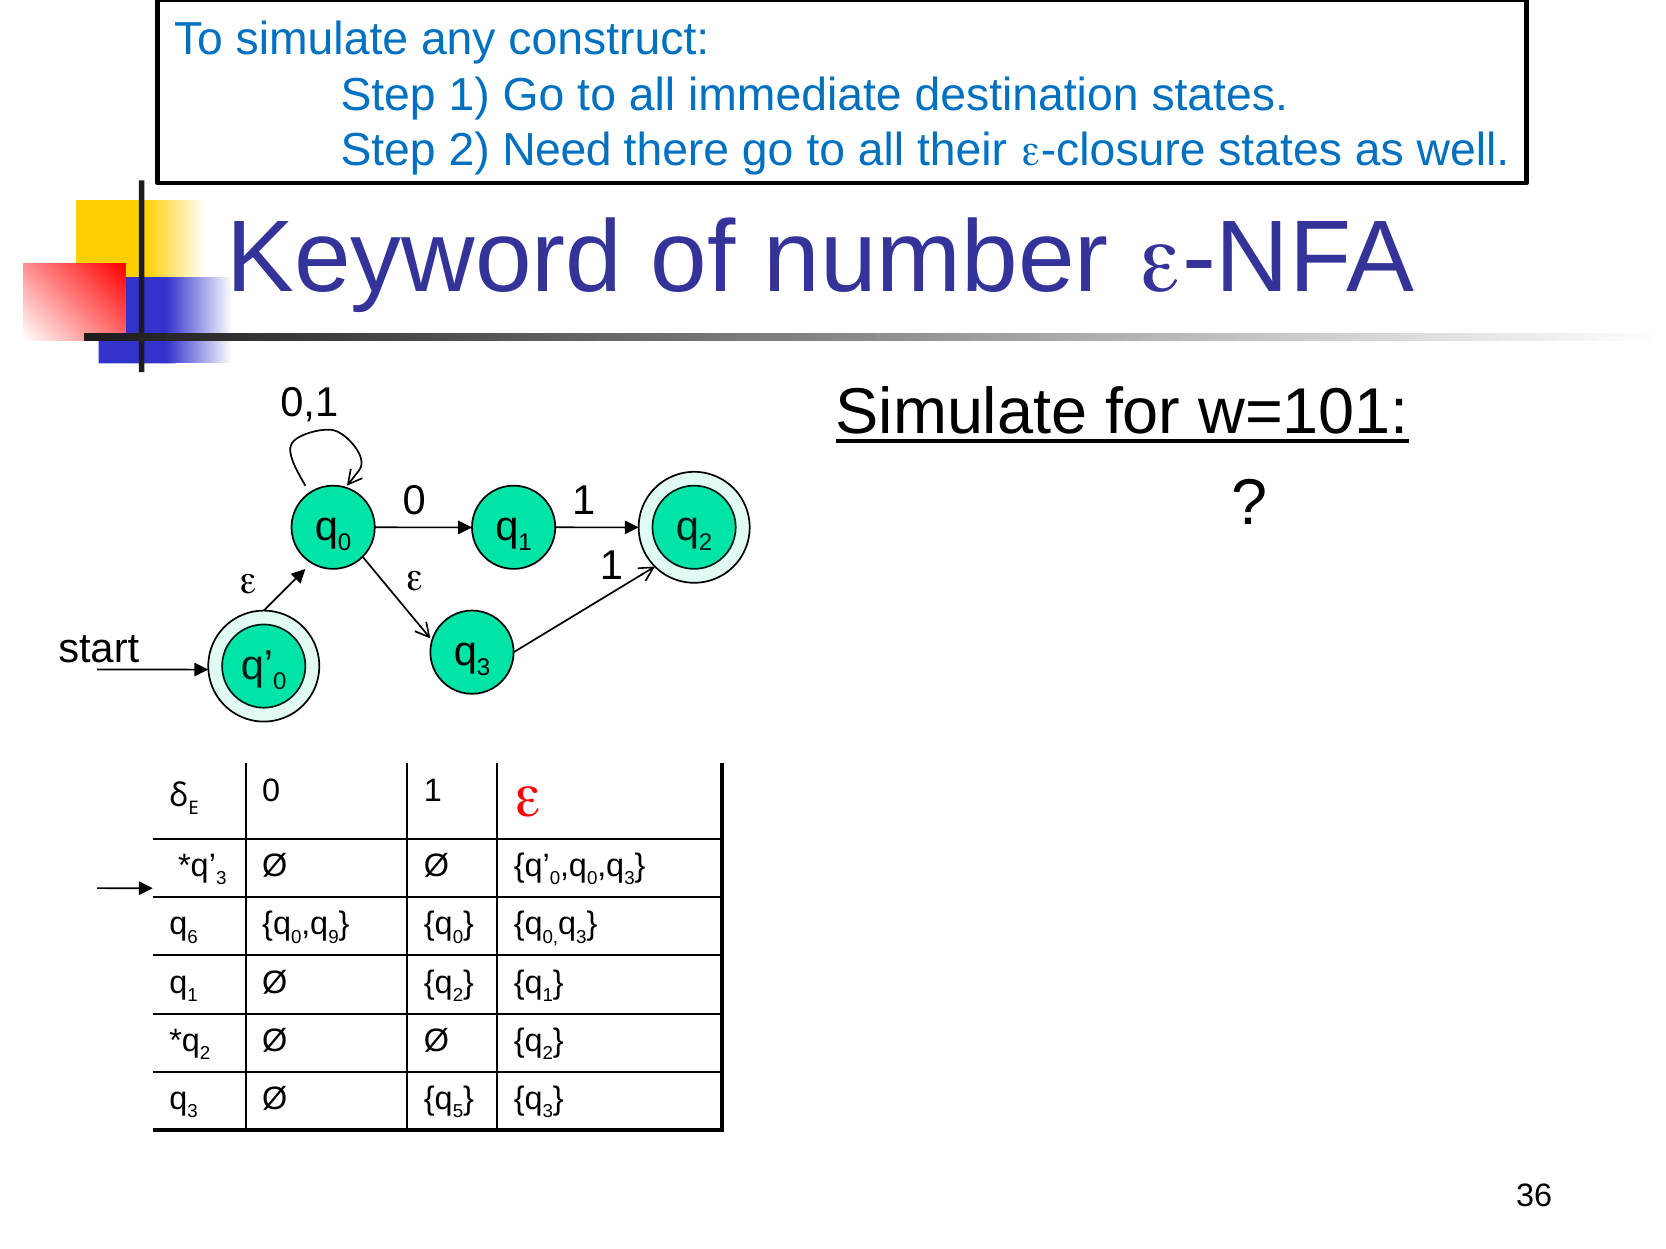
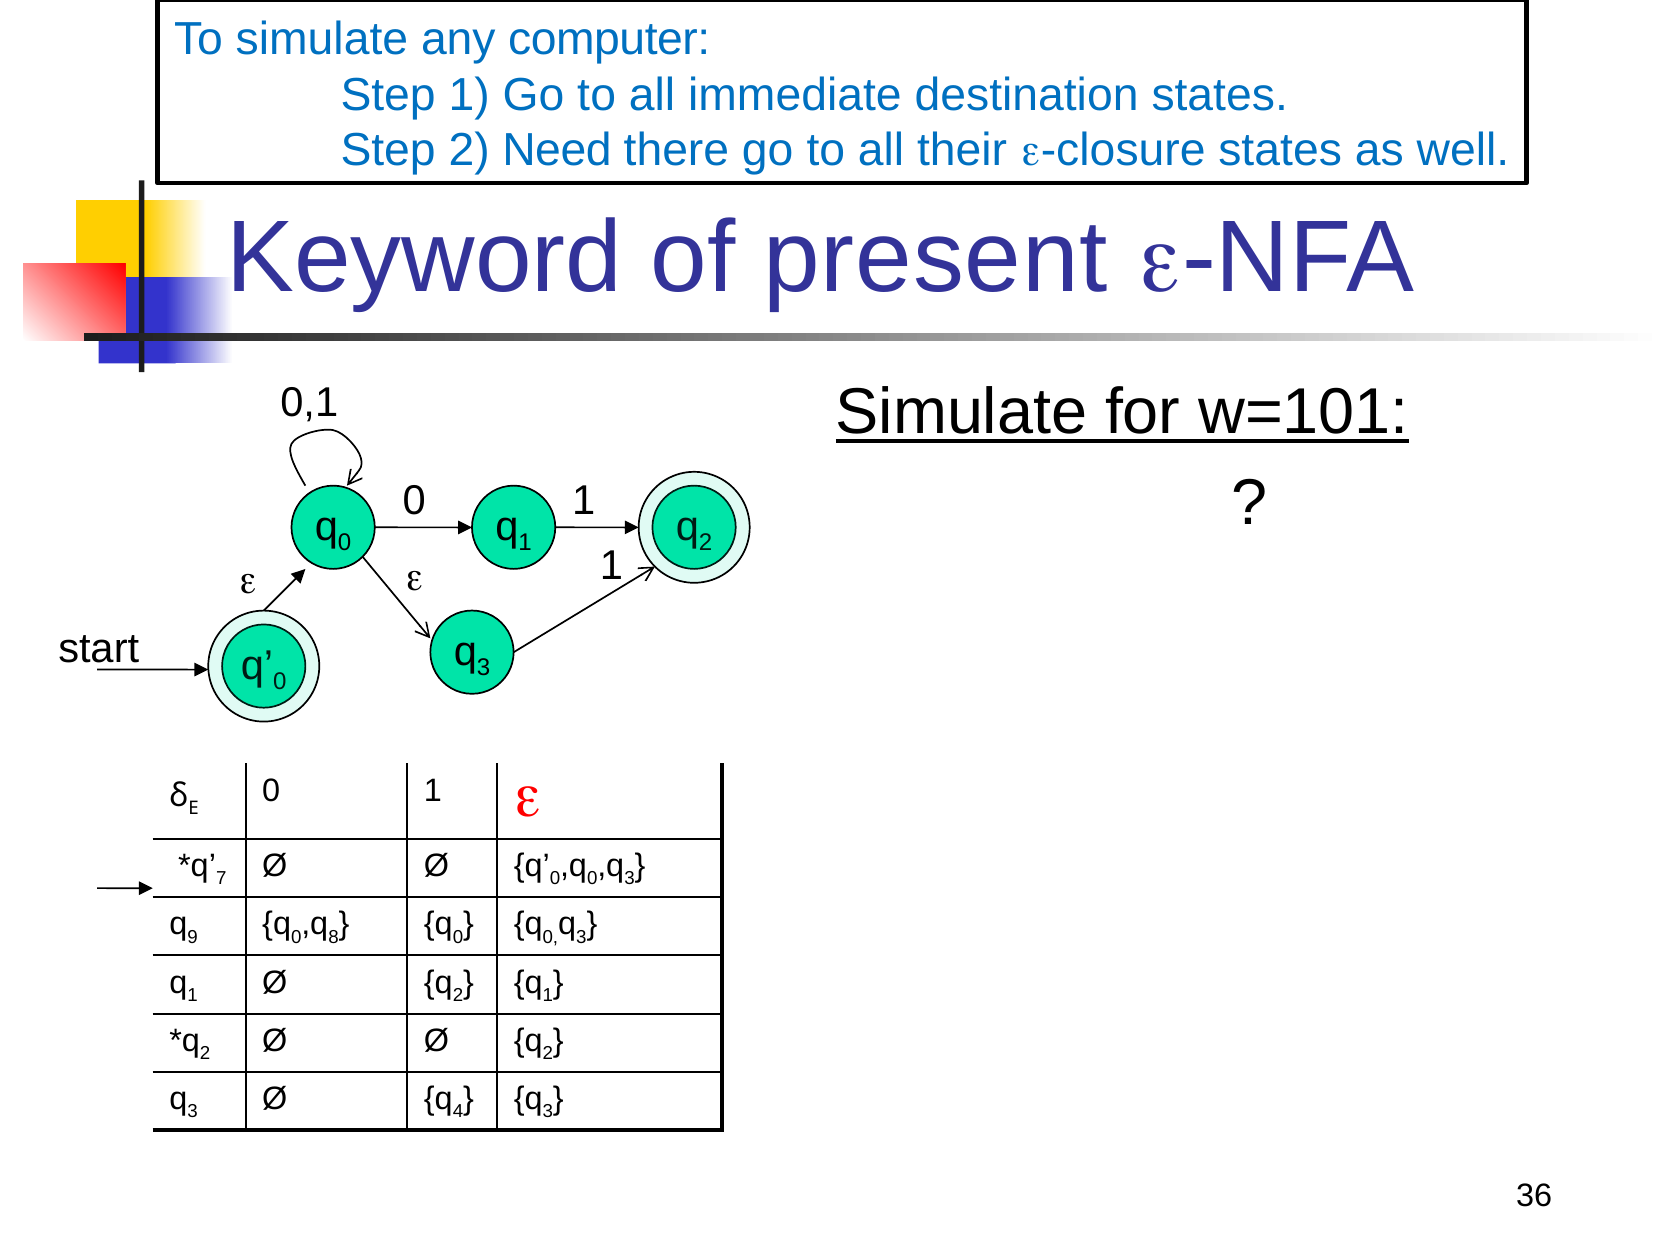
construct: construct -> computer (609, 39)
number: number -> present (936, 258)
3: 3 -> 7 (221, 879)
6: 6 -> 9 (193, 937)
9: 9 -> 8 (334, 937)
5: 5 -> 4 (458, 1112)
